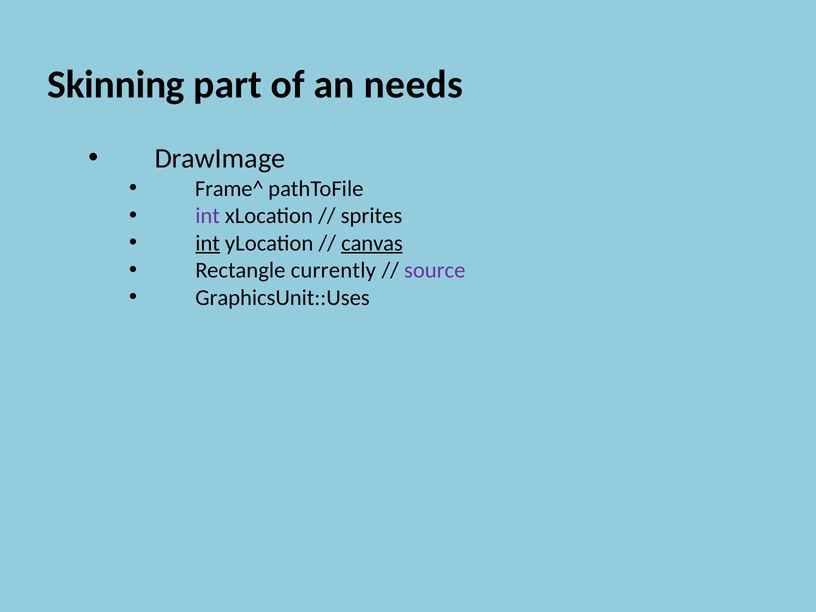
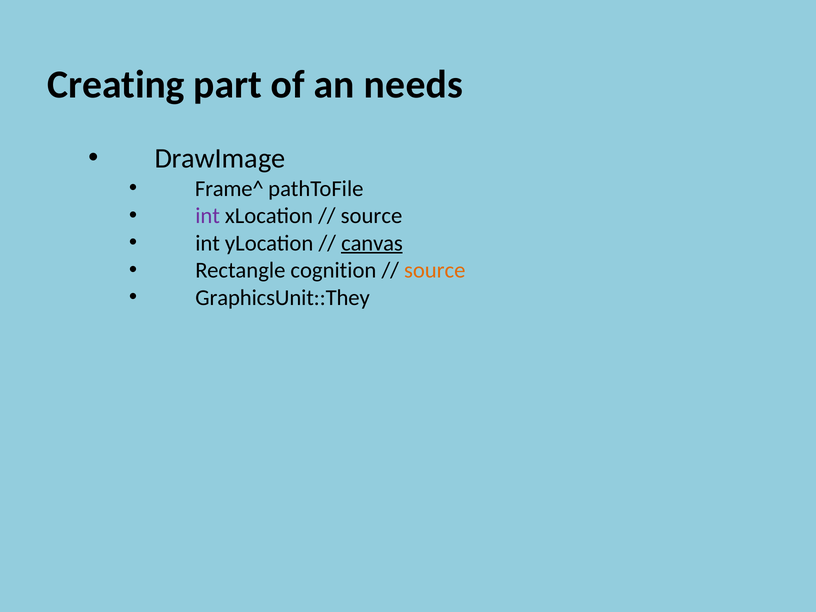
Skinning: Skinning -> Creating (116, 85)
sprites: sprites -> source (371, 216)
int underline: present -> none (208, 243)
currently: currently -> cognition (333, 270)
source colour: purple -> orange (435, 270)
GraphicsUnit::Uses: GraphicsUnit::Uses -> GraphicsUnit::They (283, 298)
